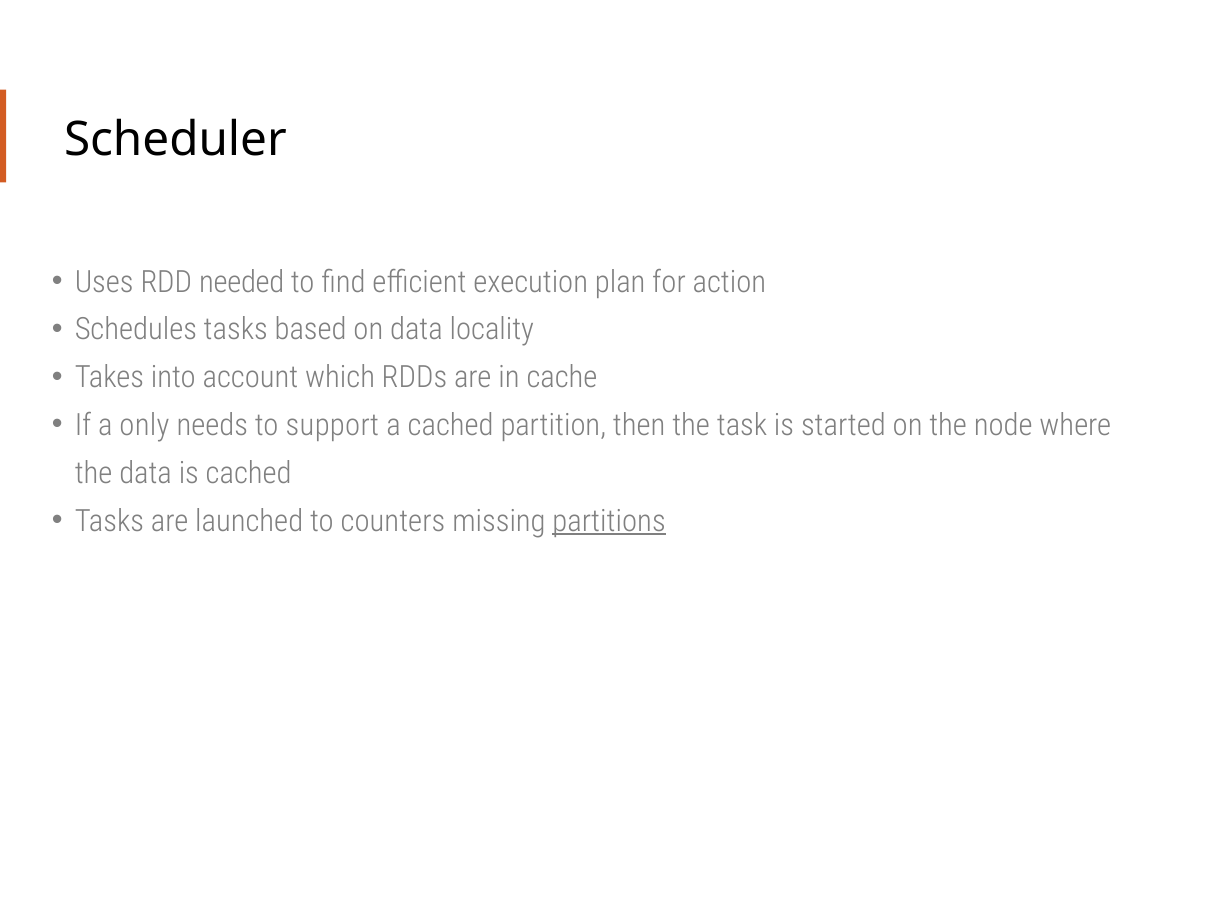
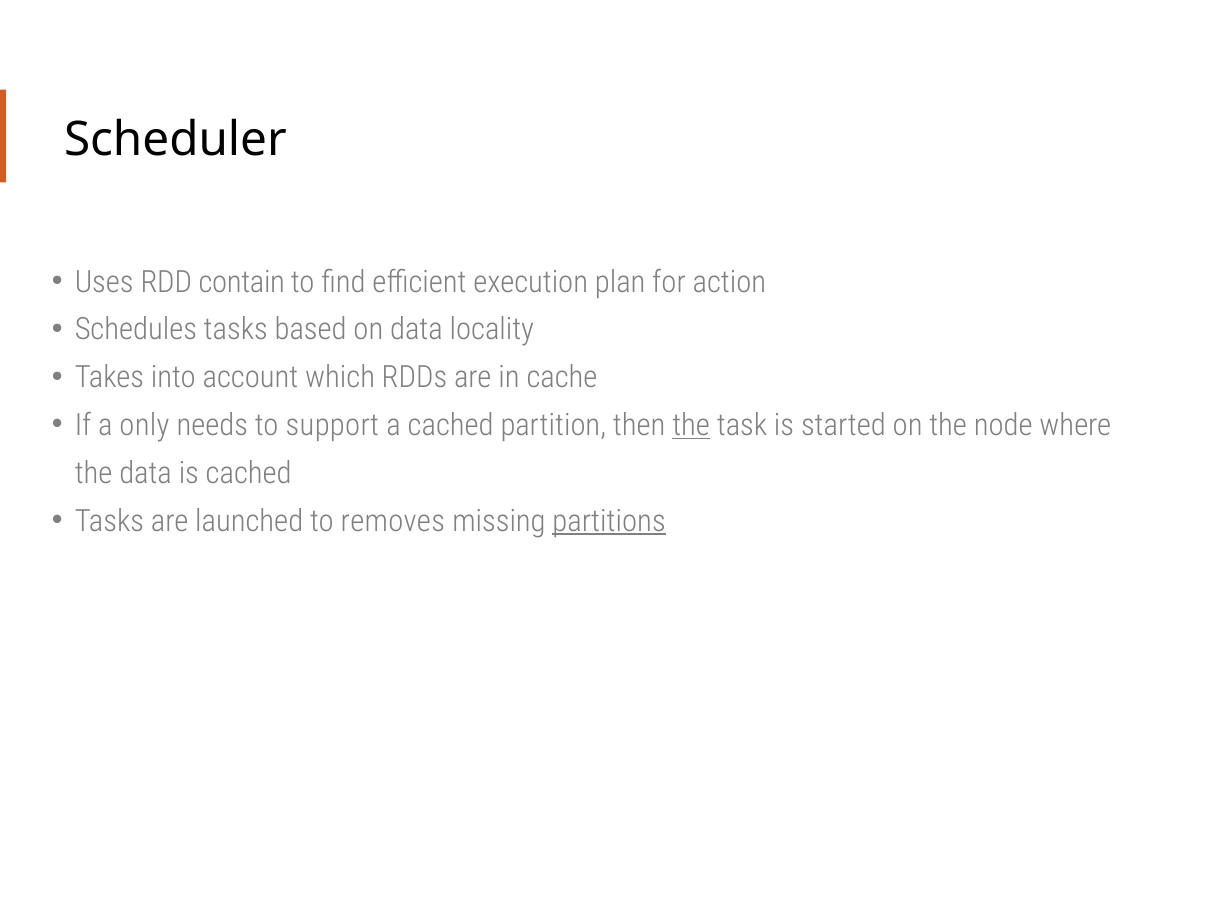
needed: needed -> contain (242, 282)
the underline: none -> present (691, 425)
counters: counters -> removes (393, 521)
